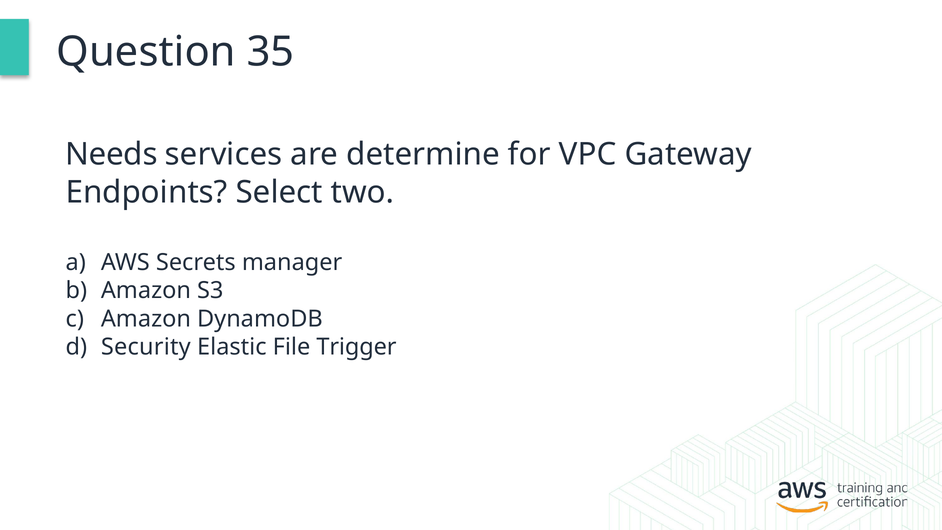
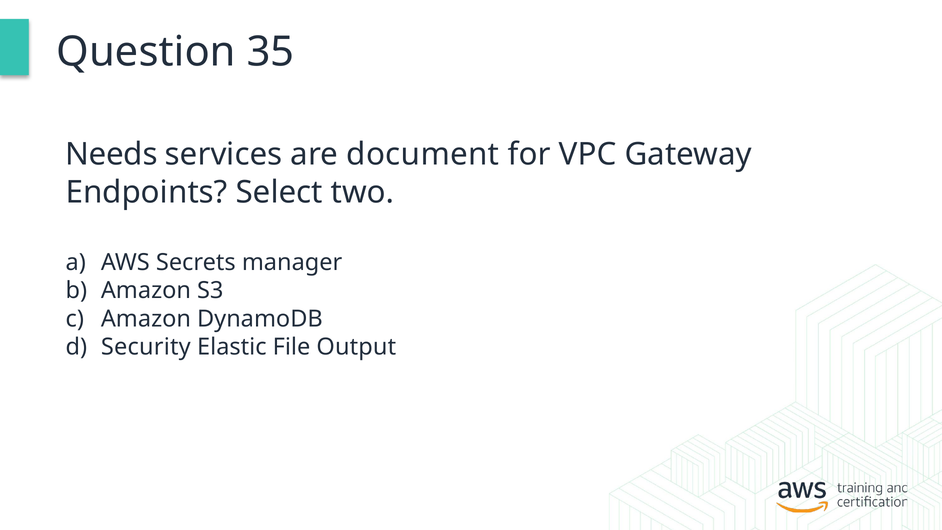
determine: determine -> document (423, 155)
Trigger: Trigger -> Output (356, 347)
